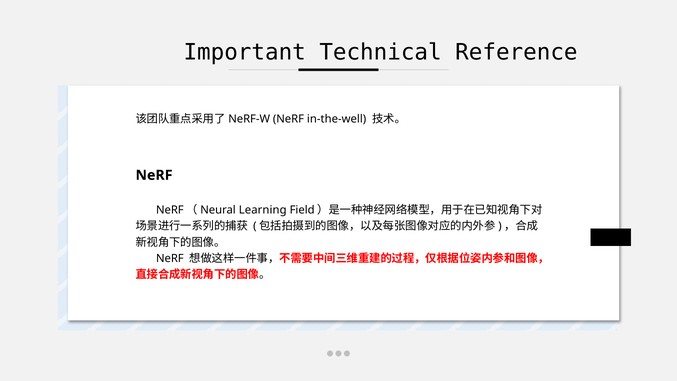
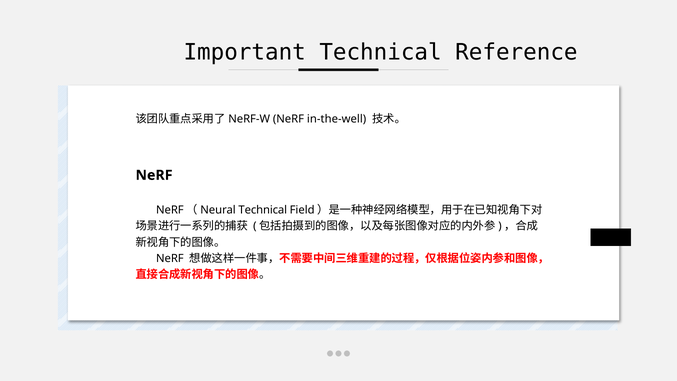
NeRF（Neural Learning: Learning -> Technical (263, 210)
